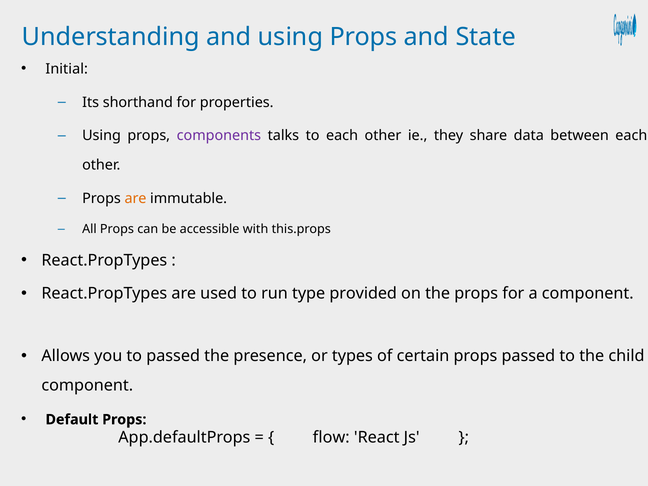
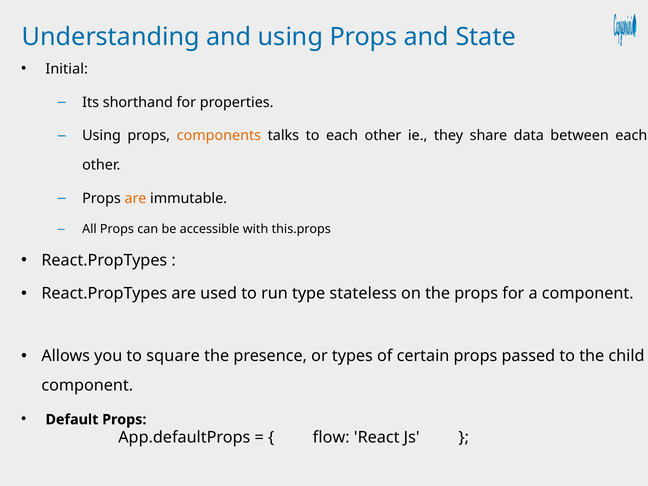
components colour: purple -> orange (219, 136)
provided: provided -> stateless (363, 294)
to passed: passed -> square (173, 356)
